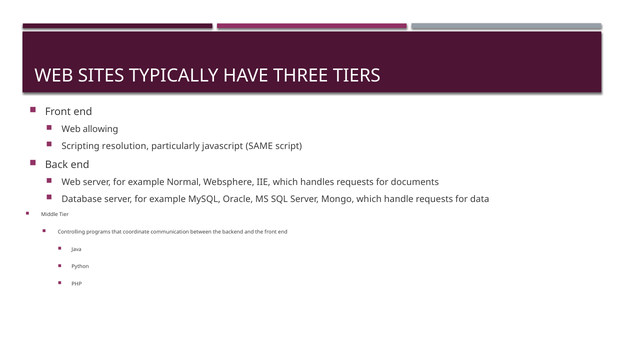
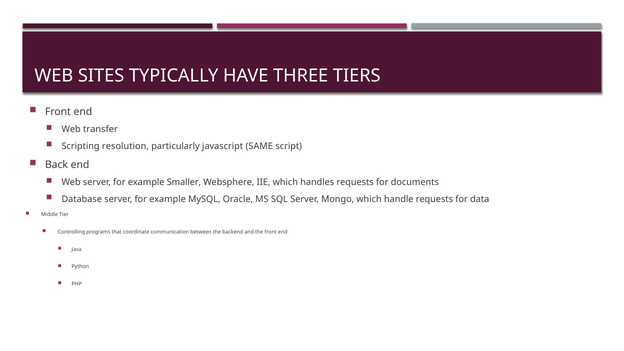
allowing: allowing -> transfer (100, 129)
Normal: Normal -> Smaller (184, 182)
